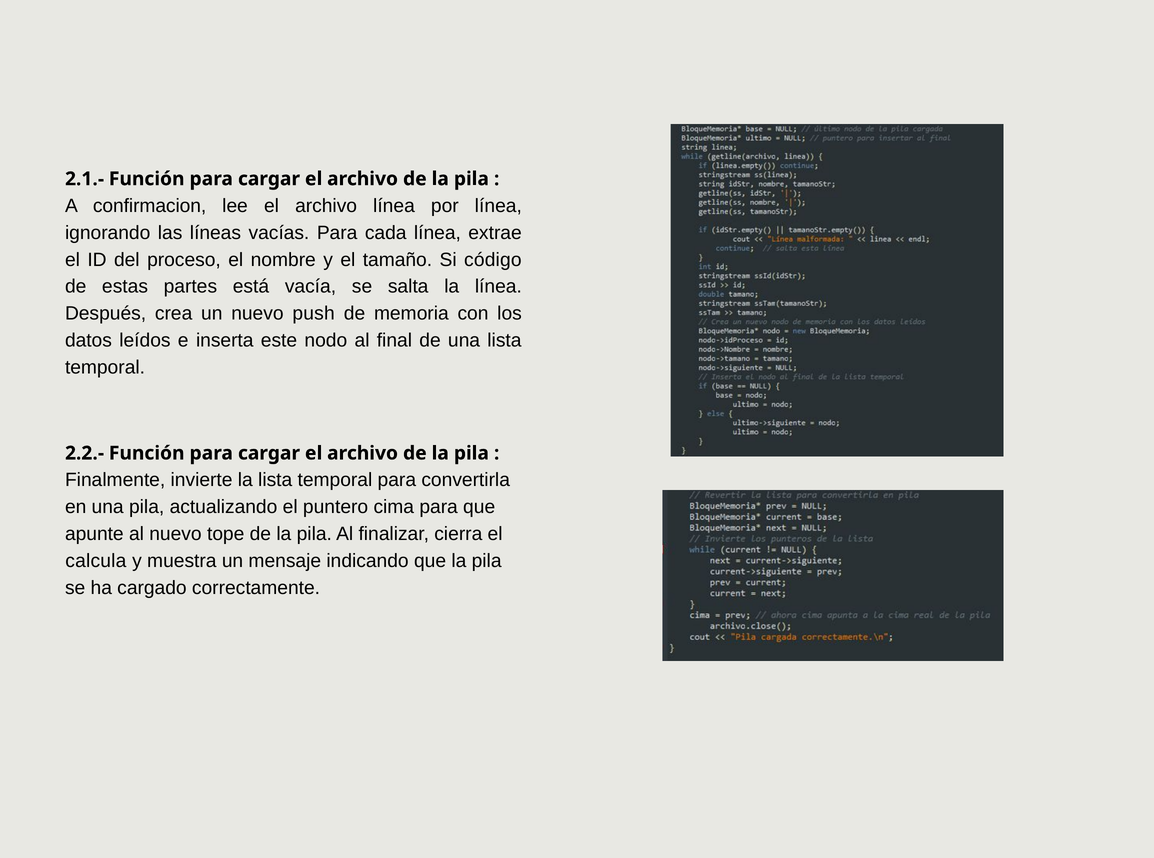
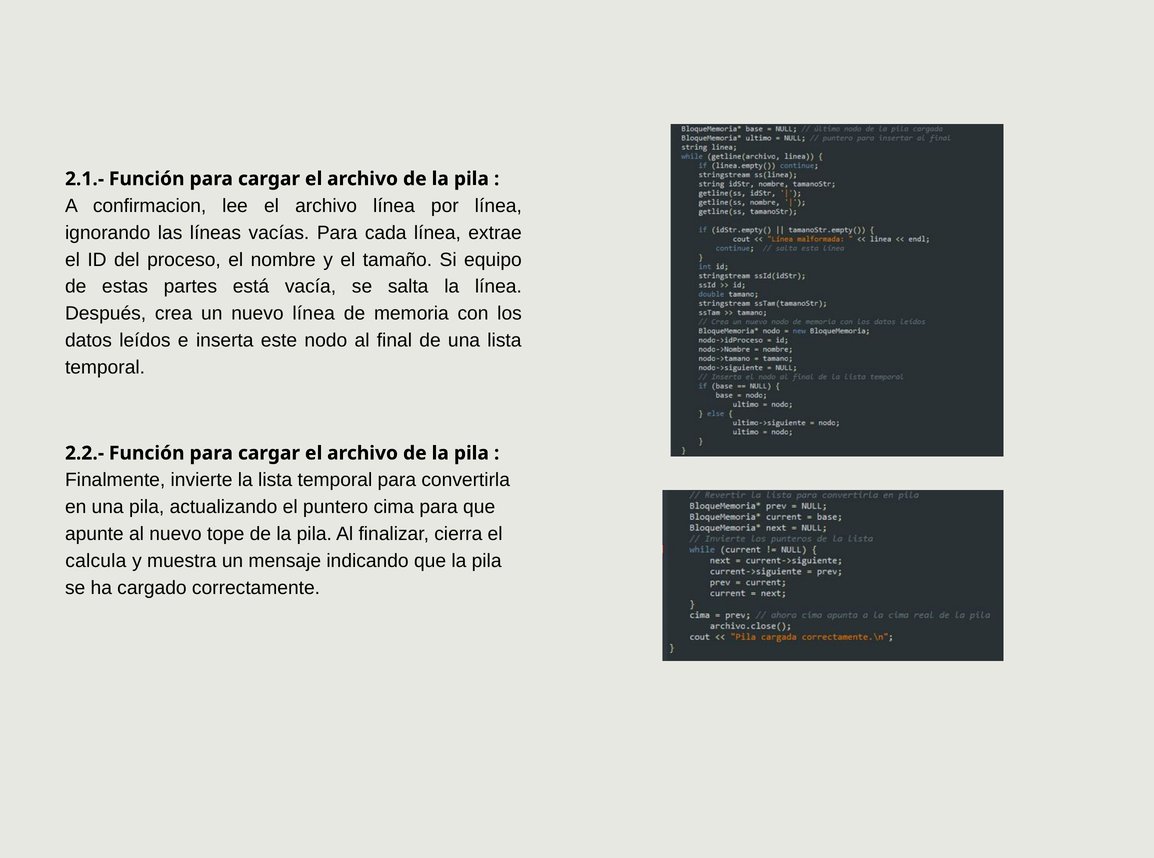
código: código -> equipo (493, 260)
nuevo push: push -> línea (314, 314)
